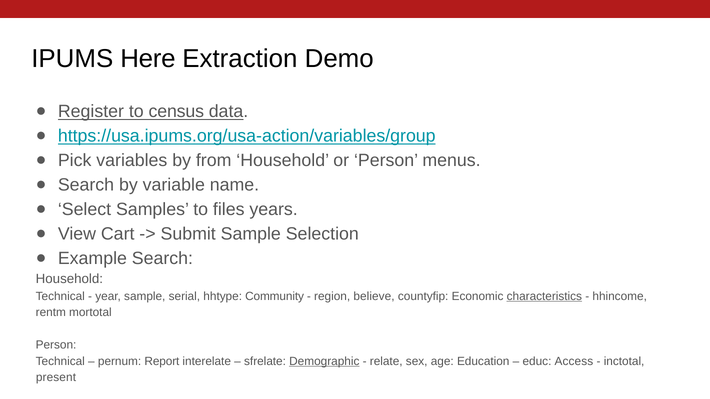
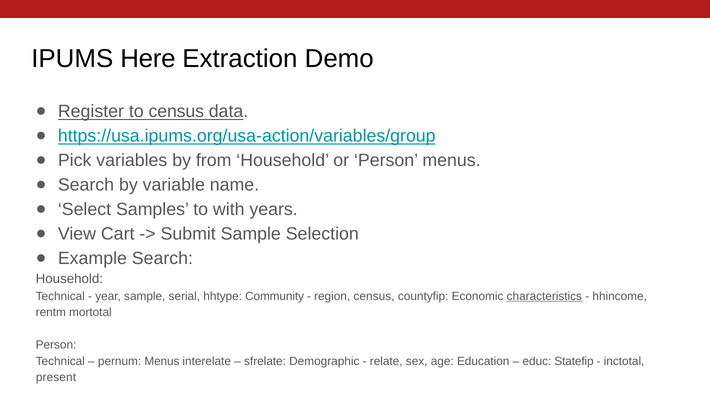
files: files -> with (229, 210)
region believe: believe -> census (374, 296)
pernum Report: Report -> Menus (162, 362)
Demographic underline: present -> none (324, 362)
Access: Access -> Statefip (574, 362)
